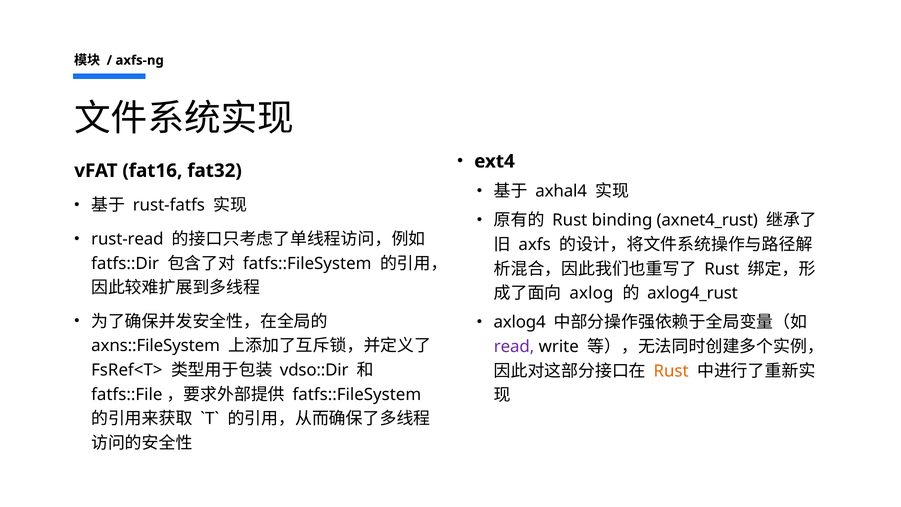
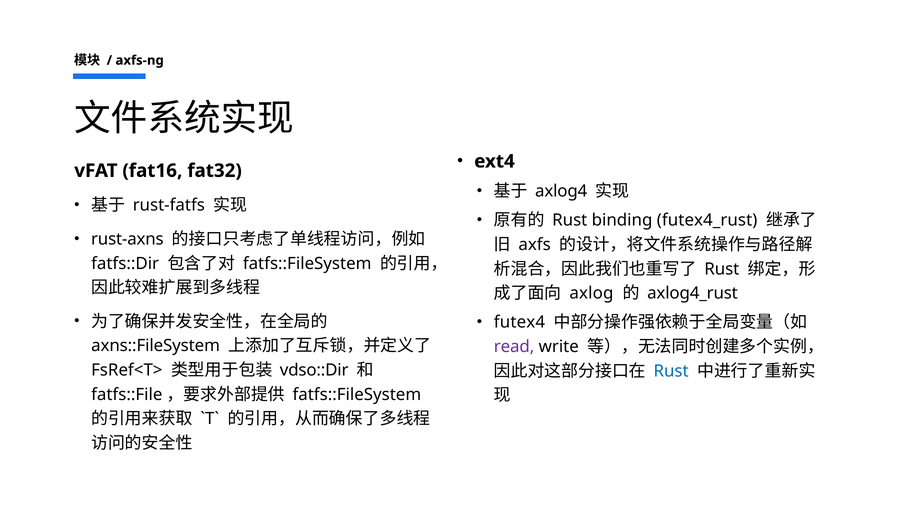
axhal4: axhal4 -> axlog4 (561, 191)
axnet4_rust: axnet4_rust -> futex4_rust (707, 220)
rust-read: rust-read -> rust-axns (127, 239)
axlog4: axlog4 -> futex4 (519, 322)
Rust colour: orange -> blue (671, 371)
